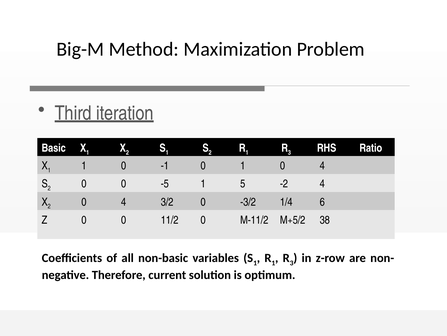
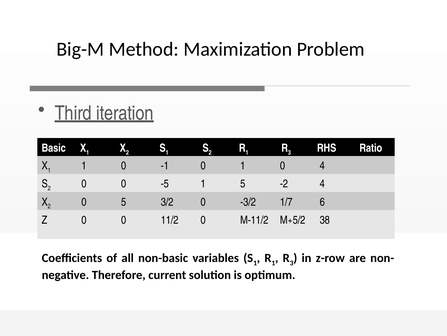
4: 4 -> 5 (124, 202)
1/4: 1/4 -> 1/7 (286, 202)
